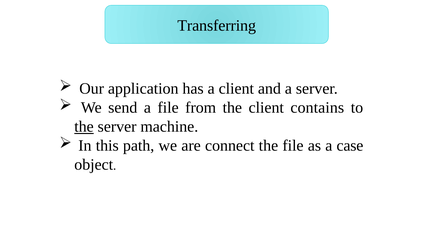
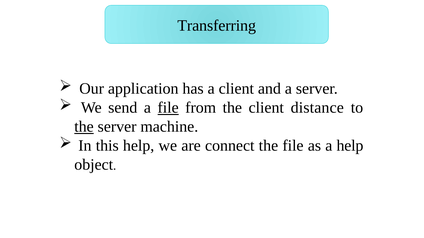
file underline: none -> present (168, 108)
contains: contains -> distance (317, 108)
this path: path -> help (139, 146)
a case: case -> help (350, 146)
